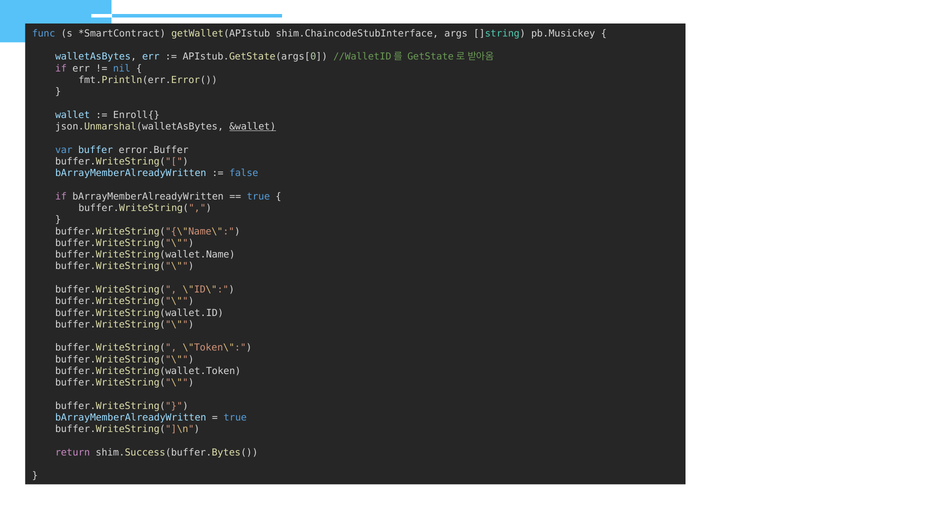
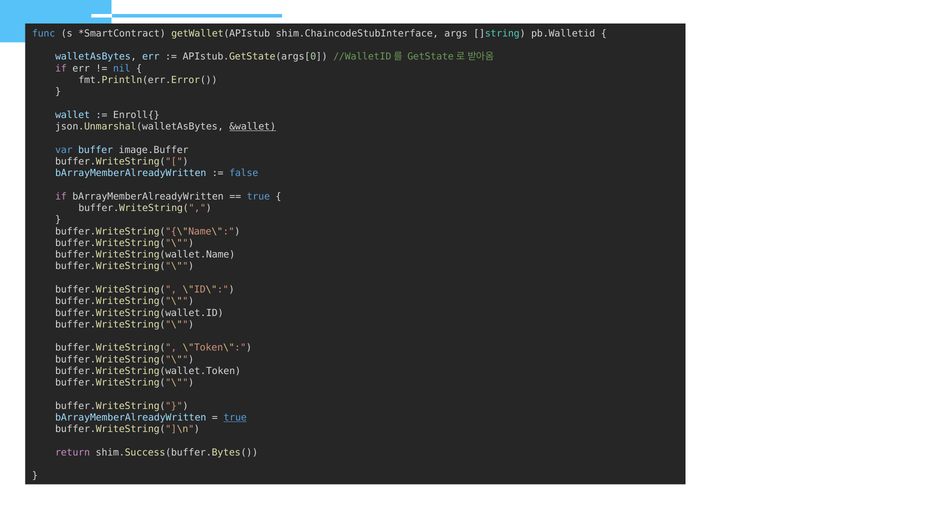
pb.Musickey: pb.Musickey -> pb.Walletid (563, 33)
error.Buffer: error.Buffer -> image.Buffer (154, 150)
true underline: none -> present (235, 418)
